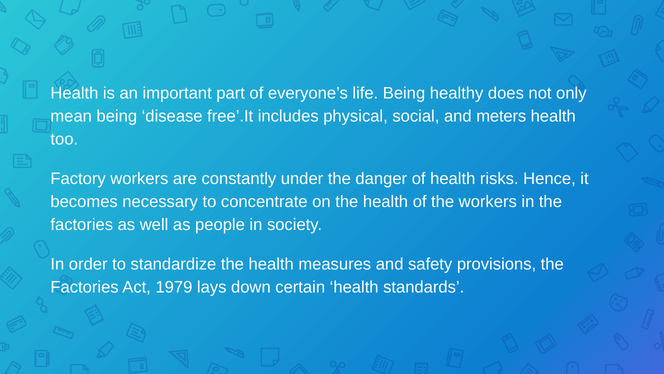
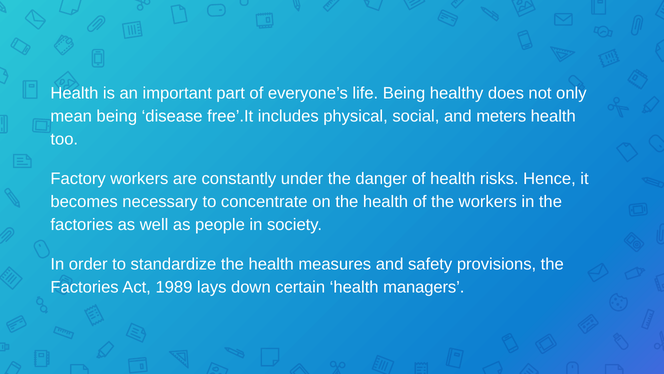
1979: 1979 -> 1989 (174, 287)
standards: standards -> managers (424, 287)
